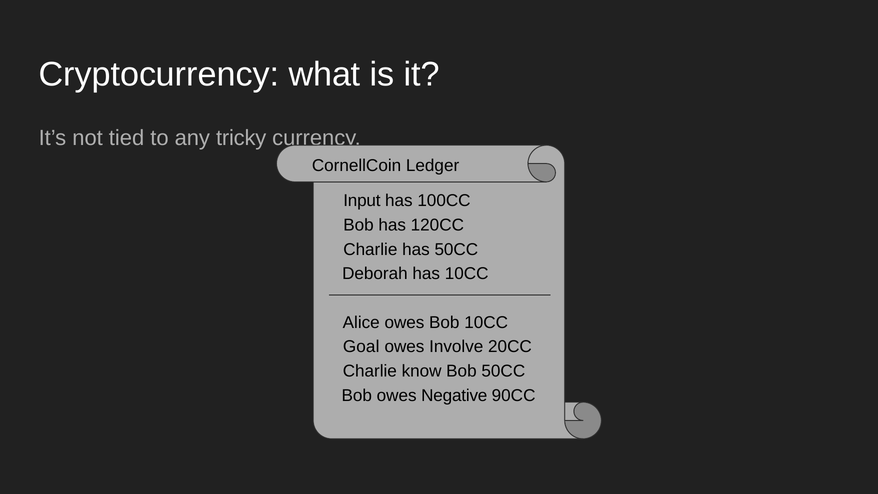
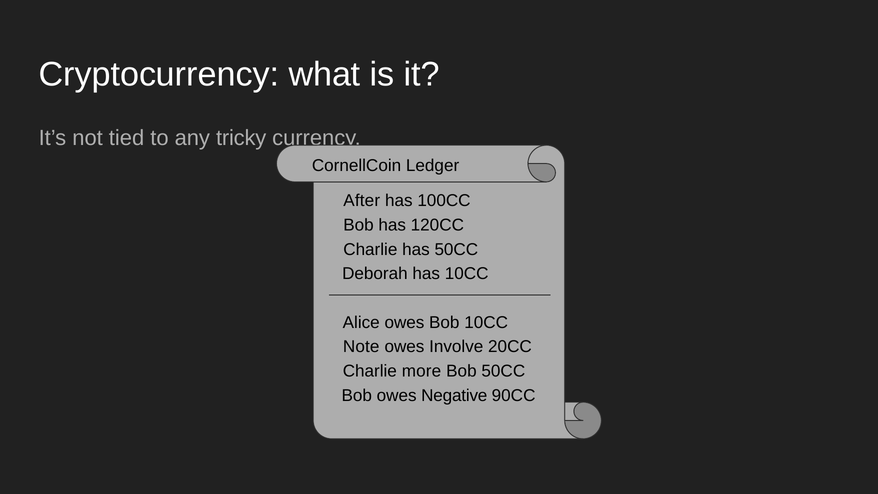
Input: Input -> After (362, 201)
Goal: Goal -> Note (361, 347)
know: know -> more (421, 371)
